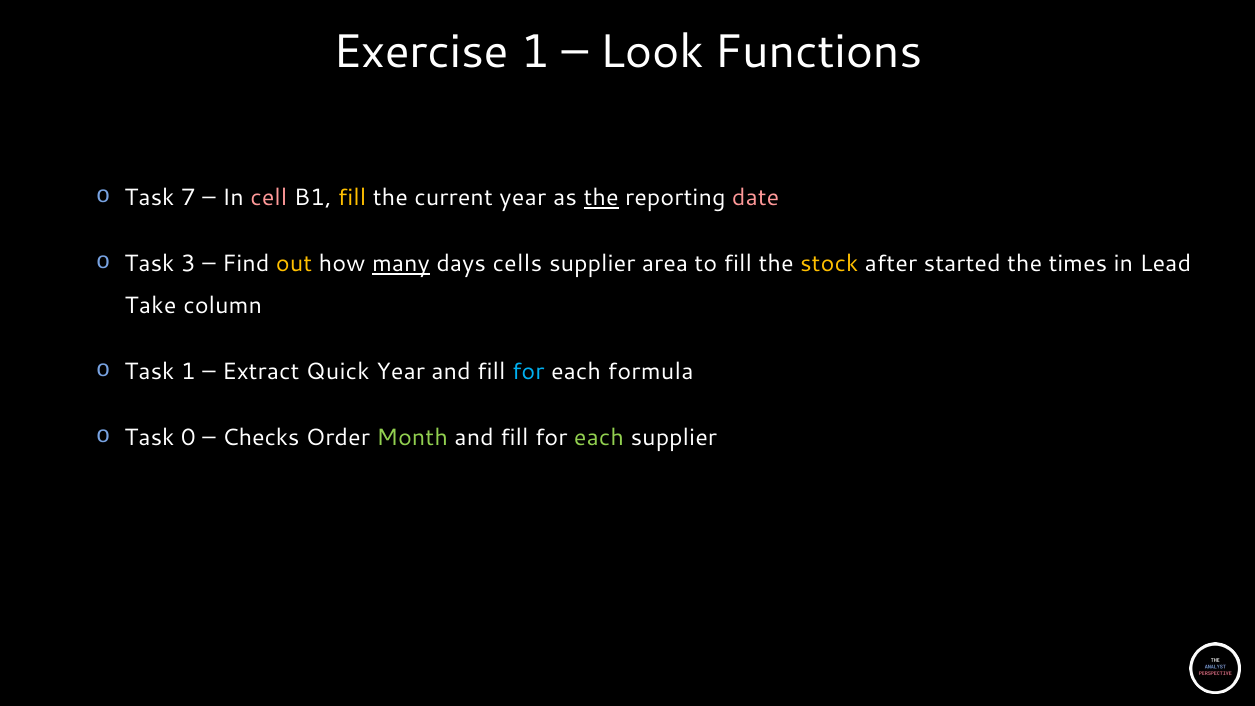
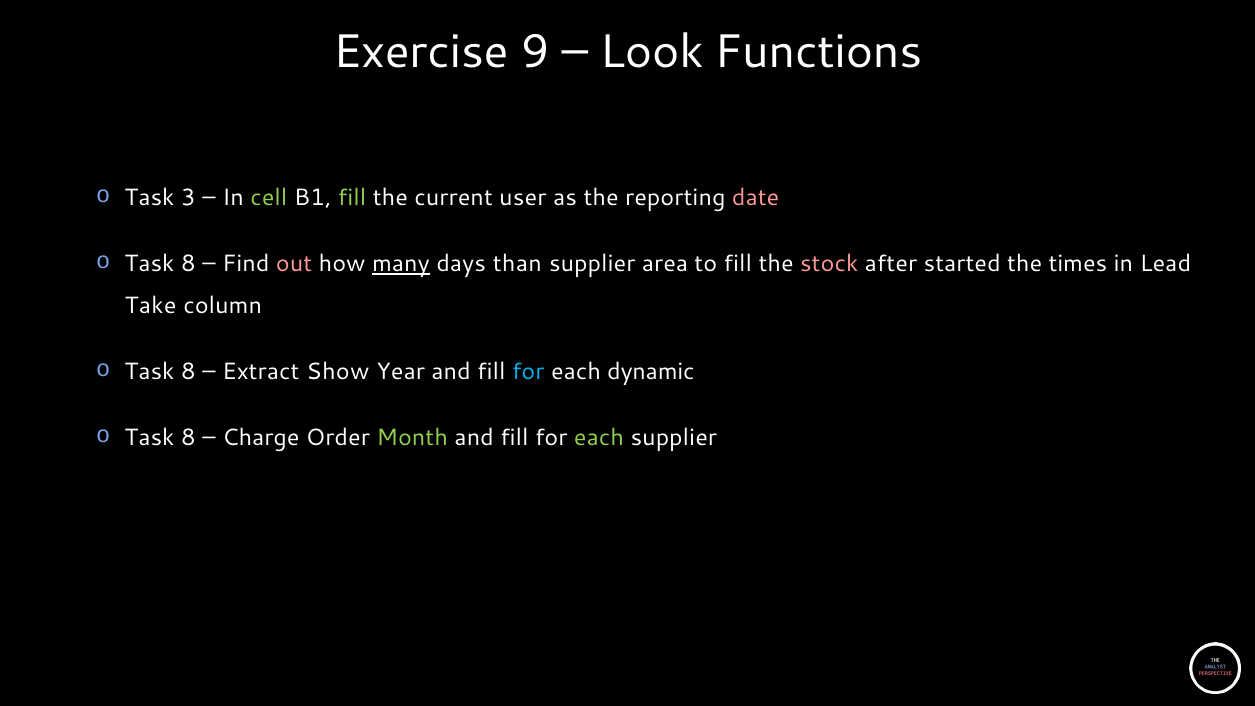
Exercise 1: 1 -> 9 (535, 52)
7: 7 -> 3 (188, 198)
cell colour: pink -> light green (269, 198)
fill colour: yellow -> light green (352, 198)
current year: year -> user (523, 198)
the underline: present -> none (601, 198)
3: 3 -> 8 (188, 264)
out colour: yellow -> pink (294, 264)
cells: cells -> than (517, 264)
stock colour: yellow -> pink (829, 264)
1: 1 -> 8 (188, 372)
Quick: Quick -> Show (338, 372)
formula: formula -> dynamic (651, 372)
0: 0 -> 8 (188, 438)
Checks: Checks -> Charge (261, 438)
